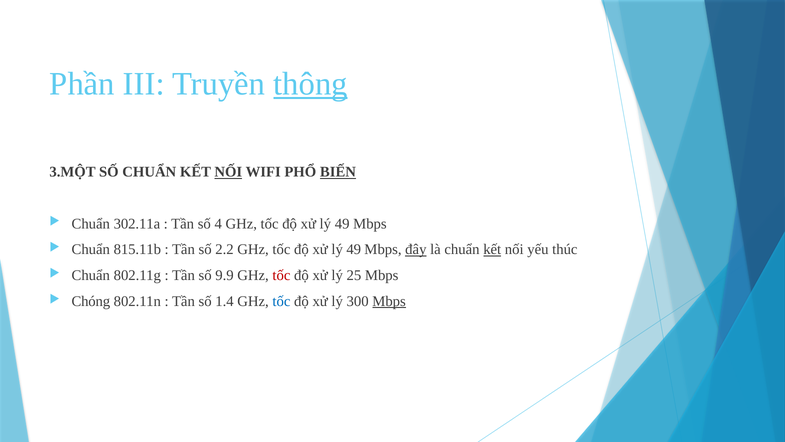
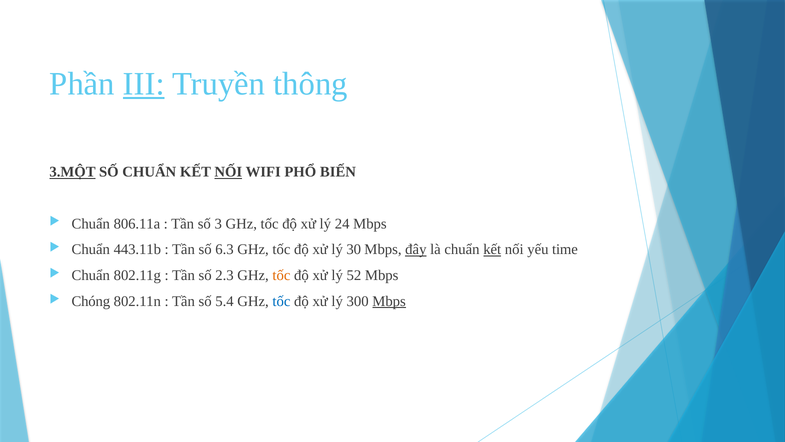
III underline: none -> present (144, 84)
thông underline: present -> none (311, 84)
3.MỘT underline: none -> present (73, 172)
BIẾN underline: present -> none (338, 172)
302.11a: 302.11a -> 806.11a (137, 224)
4: 4 -> 3 (218, 224)
49: 49 -> 24 (342, 224)
815.11b: 815.11b -> 443.11b (137, 249)
2.2: 2.2 -> 6.3 (225, 249)
49: 49 -> 30 (354, 249)
thúc: thúc -> time (565, 249)
9.9: 9.9 -> 2.3 (225, 275)
tốc colour: red -> orange (281, 275)
25: 25 -> 52 (354, 275)
1.4: 1.4 -> 5.4 (225, 301)
